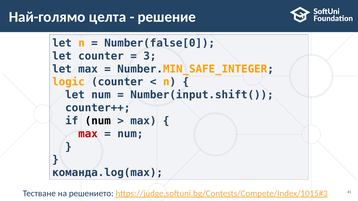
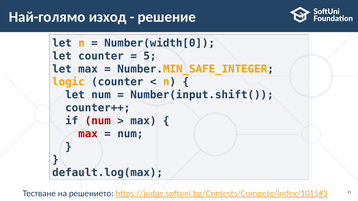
целта: целта -> изход (108, 17)
Number(false[0: Number(false[0 -> Number(width[0 (160, 43)
3: 3 -> 5 (150, 56)
num colour: black -> red (98, 121)
команда.log(max: команда.log(max -> default.log(max (108, 173)
